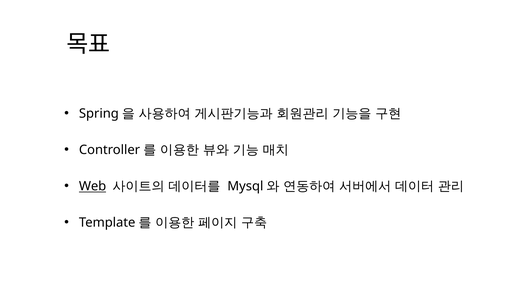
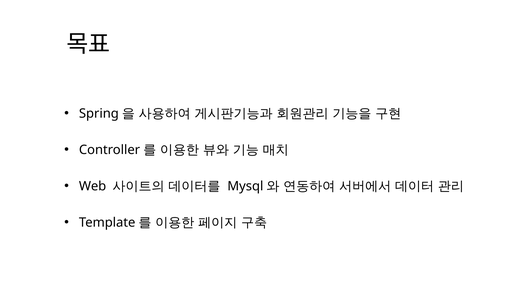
Web underline: present -> none (93, 187)
